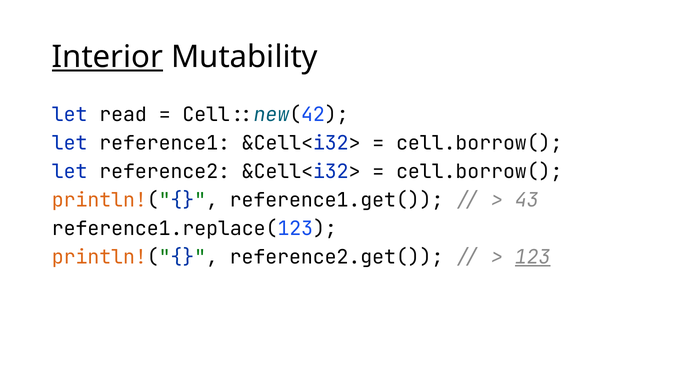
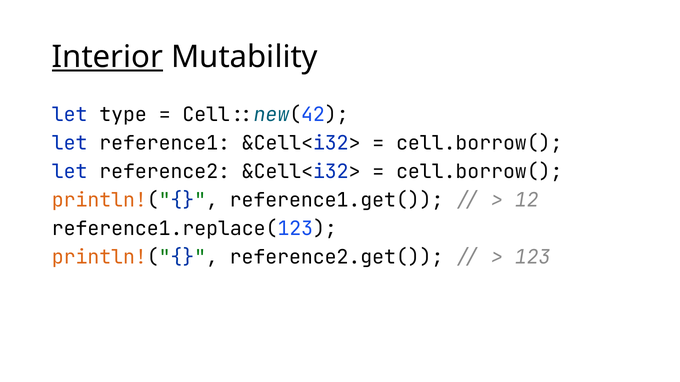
read: read -> type (123, 115)
43: 43 -> 12 (527, 201)
123 underline: present -> none (533, 258)
